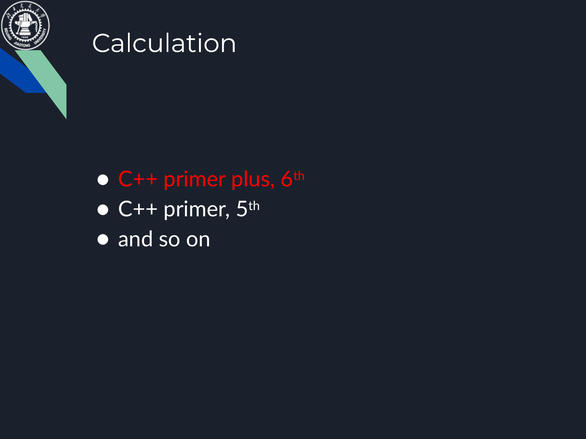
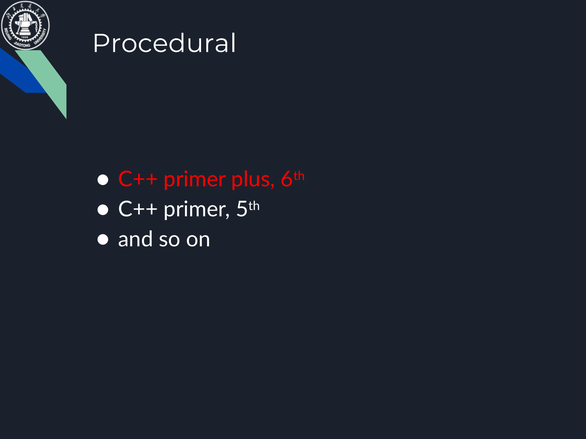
Calculation: Calculation -> Procedural (164, 44)
